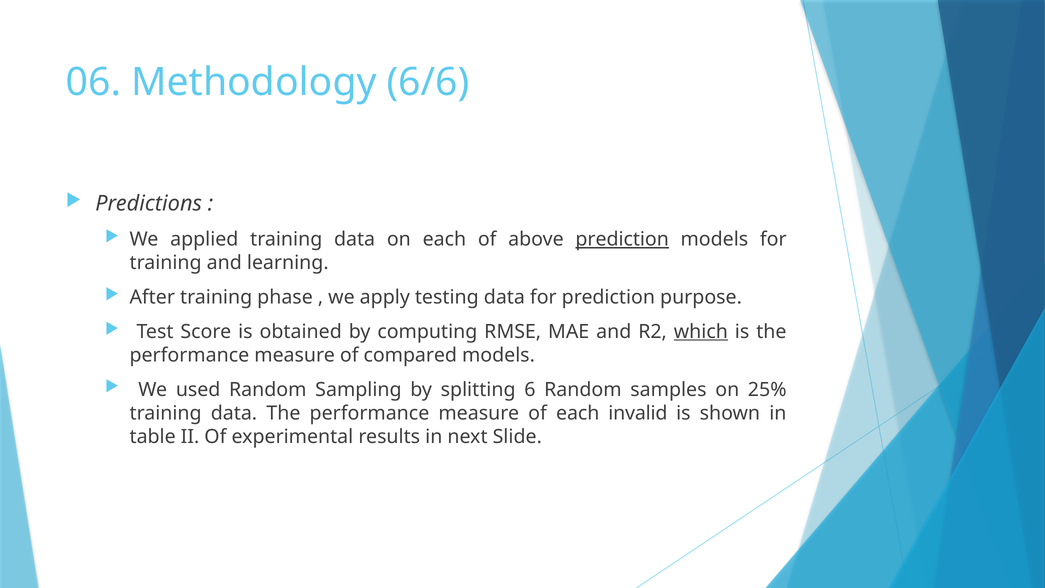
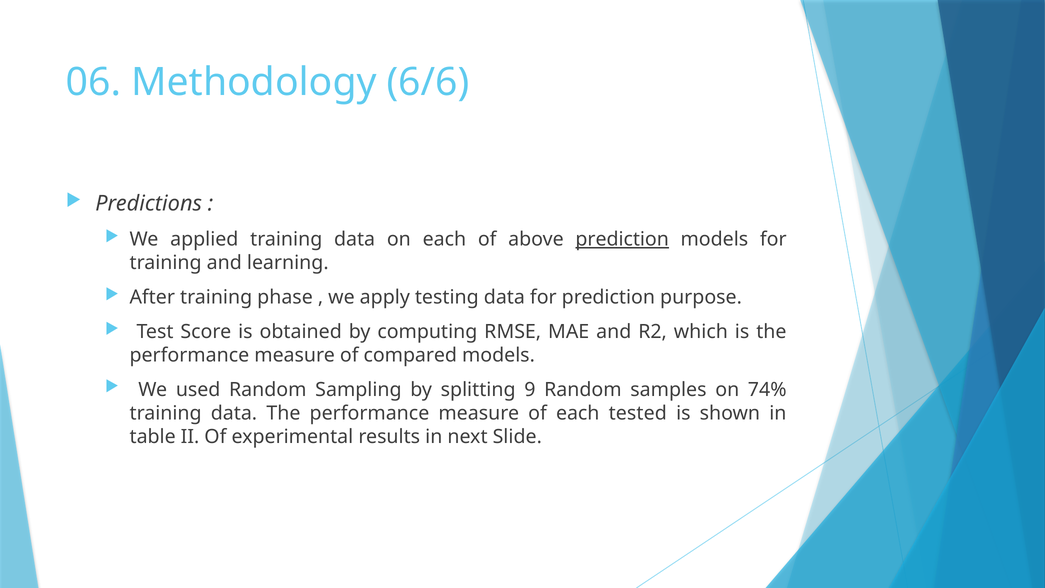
which underline: present -> none (701, 332)
6: 6 -> 9 (530, 390)
25%: 25% -> 74% (767, 390)
invalid: invalid -> tested (638, 413)
